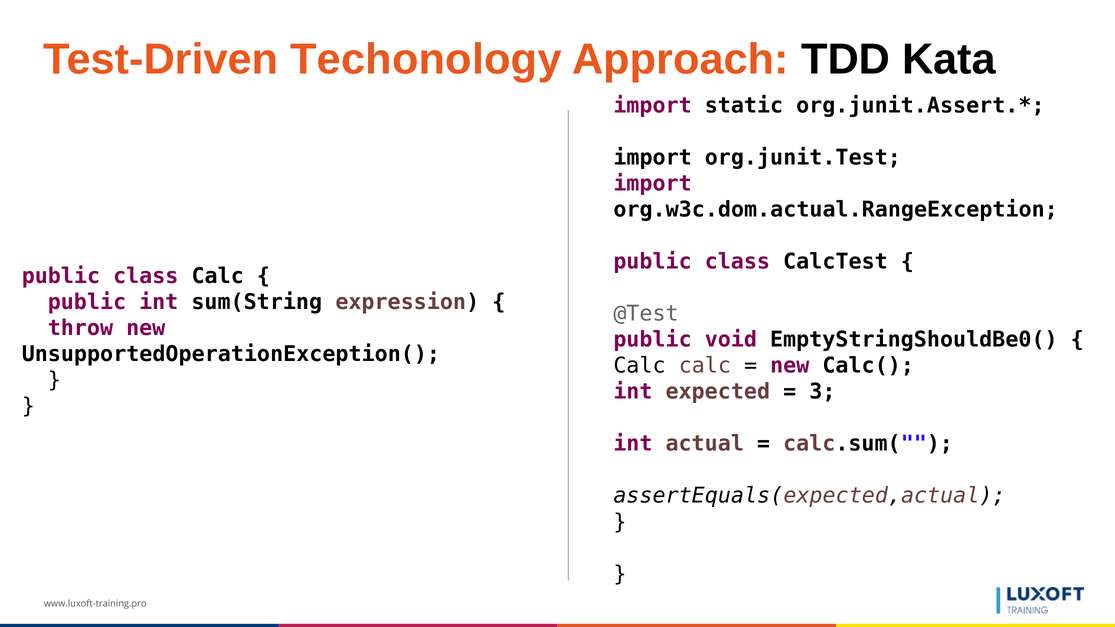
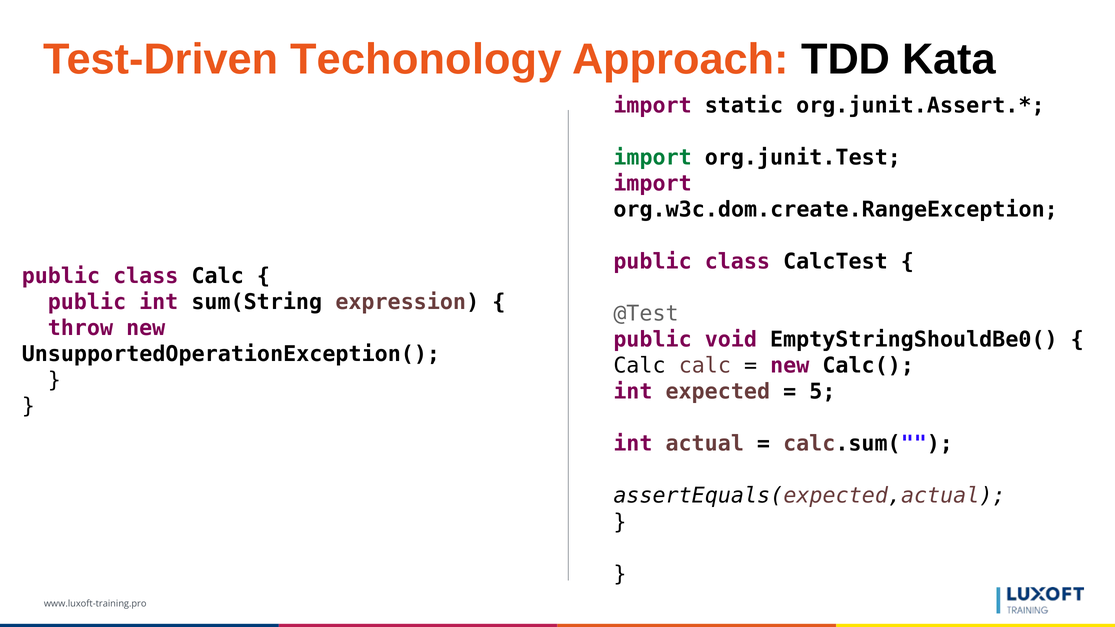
import colour: black -> green (653, 158)
org.w3c.dom.actual.RangeException: org.w3c.dom.actual.RangeException -> org.w3c.dom.create.RangeException (836, 210)
3: 3 -> 5 (822, 392)
